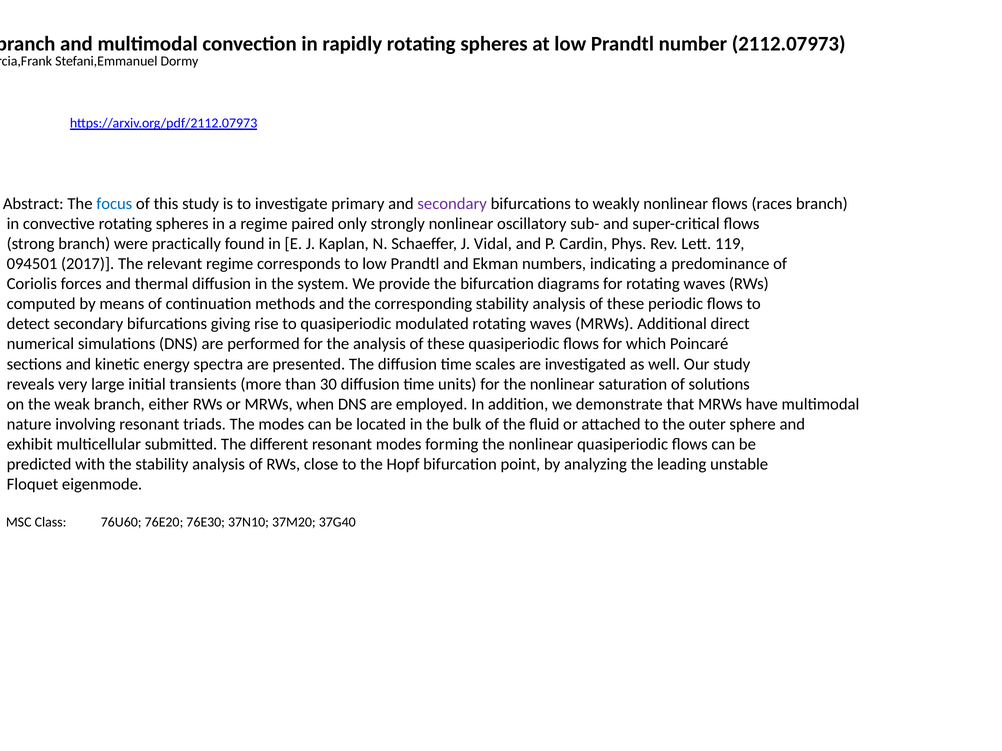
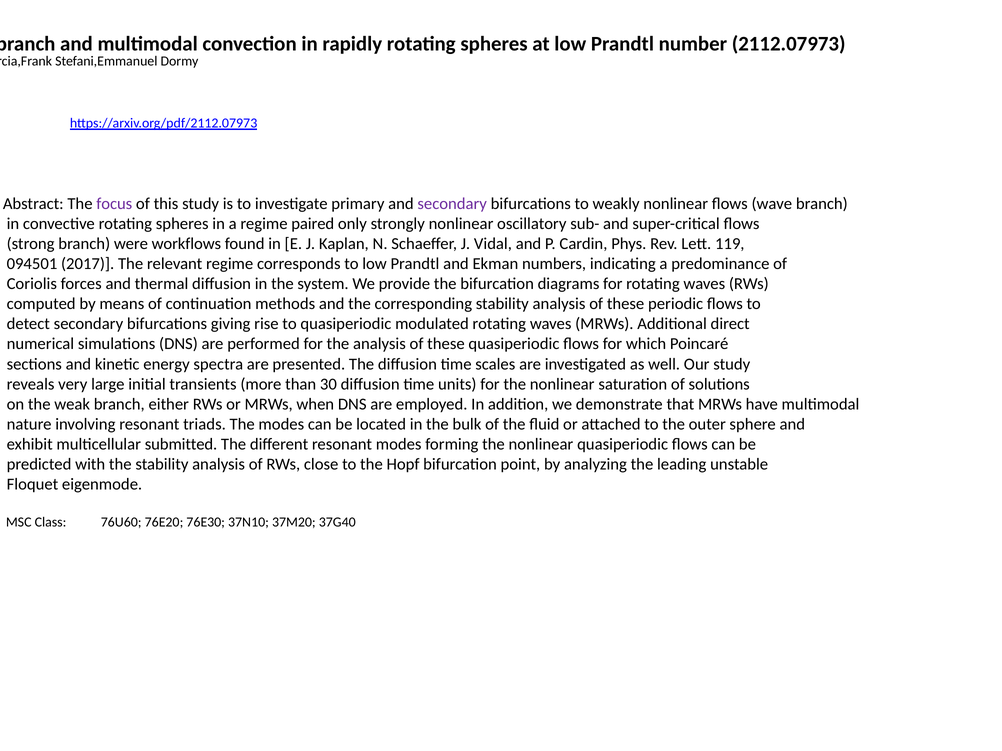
focus colour: blue -> purple (114, 204)
races: races -> wave (772, 204)
practically: practically -> workflows (186, 244)
